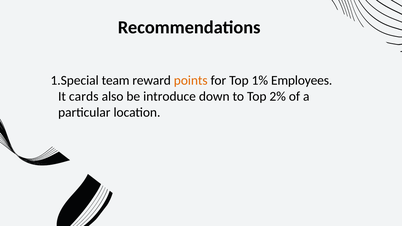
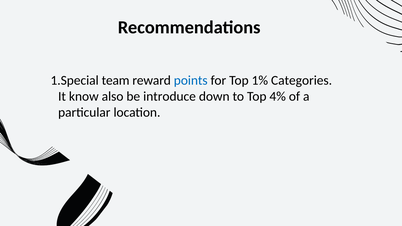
points colour: orange -> blue (191, 80)
Employees: Employees -> Categories (302, 80)
cards: cards -> know (84, 96)
2%: 2% -> 4% (278, 96)
